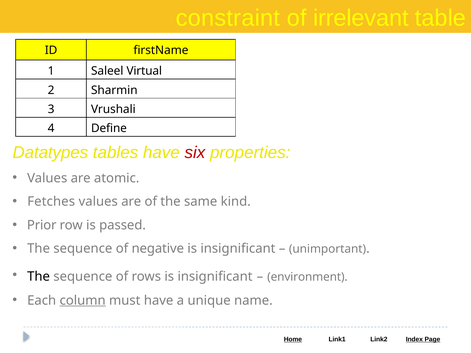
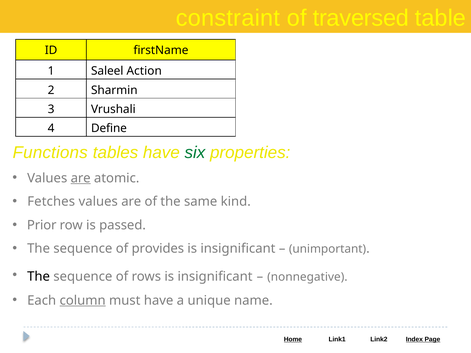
irrelevant: irrelevant -> traversed (361, 18)
Virtual: Virtual -> Action (144, 71)
Datatypes: Datatypes -> Functions (50, 153)
six colour: red -> green (195, 153)
are underline: none -> present (81, 178)
negative: negative -> provides (158, 249)
environment: environment -> nonnegative (307, 277)
